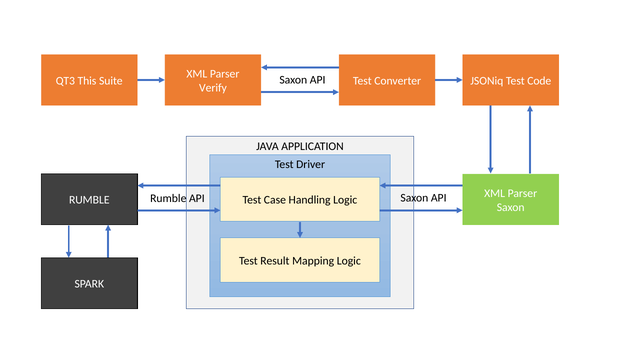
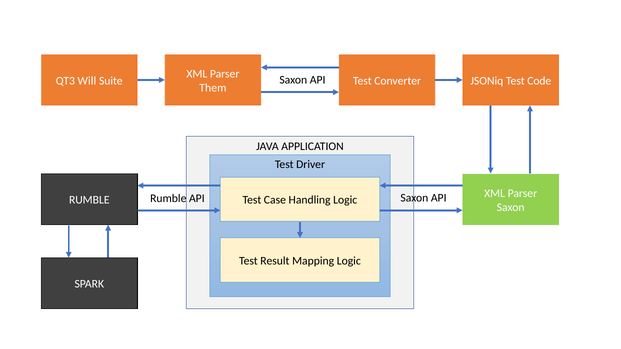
This: This -> Will (87, 81)
Verify: Verify -> Them (213, 88)
